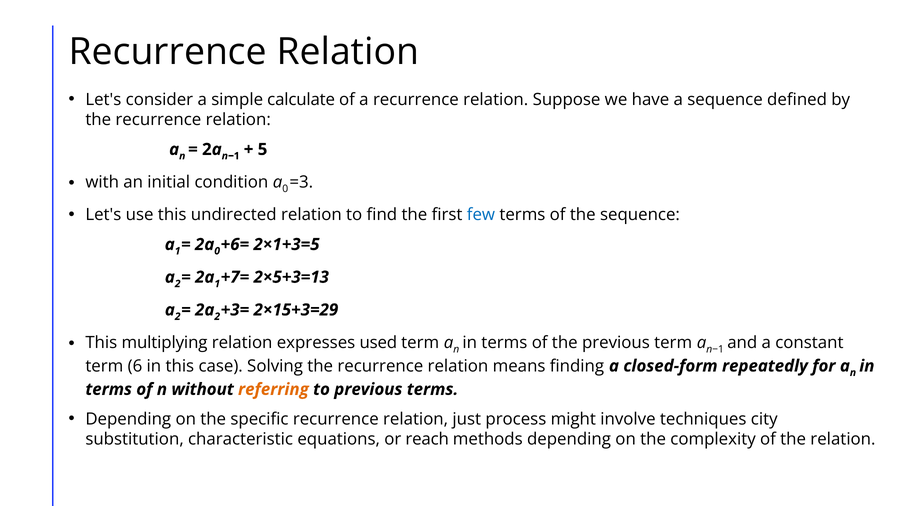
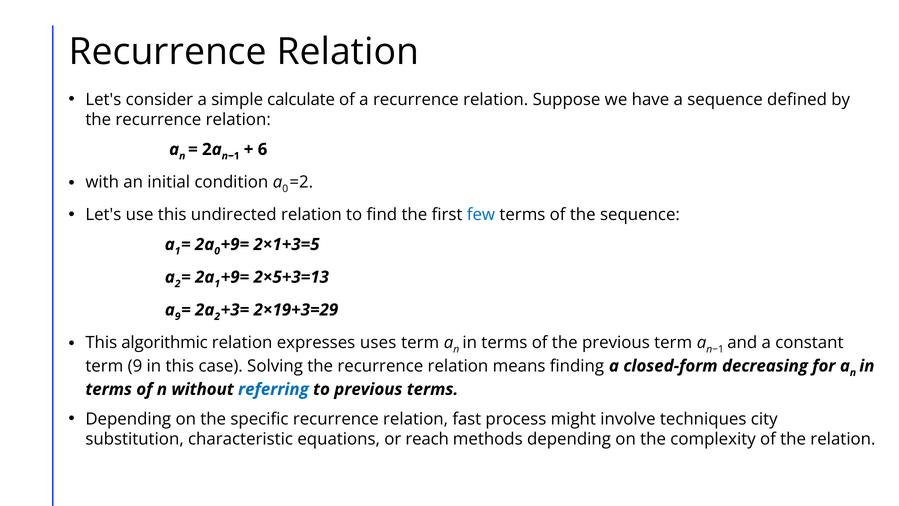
5: 5 -> 6 (263, 149)
=3: =3 -> =2 (301, 182)
+6=: +6= -> +9= (235, 244)
+7=: +7= -> +9= (235, 277)
2: 2 -> 9 (178, 316)
2×15+3=29: 2×15+3=29 -> 2×19+3=29 (296, 310)
multiplying: multiplying -> algorithmic (165, 342)
used: used -> uses (378, 342)
term 6: 6 -> 9 (135, 366)
repeatedly: repeatedly -> decreasing (765, 366)
referring colour: orange -> blue (273, 389)
just: just -> fast (467, 419)
